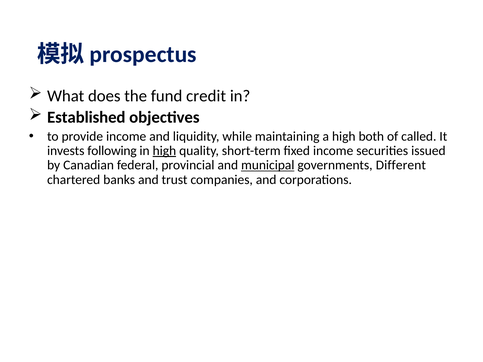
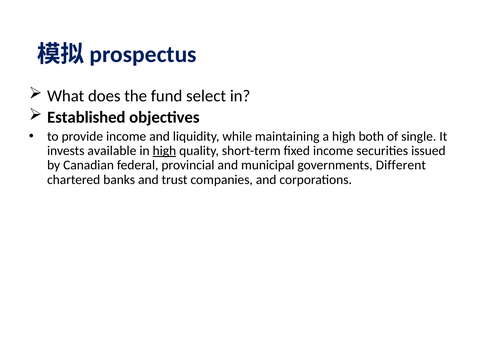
credit: credit -> select (206, 96)
called: called -> single (419, 136)
following: following -> available (112, 151)
municipal underline: present -> none (268, 165)
